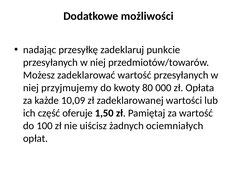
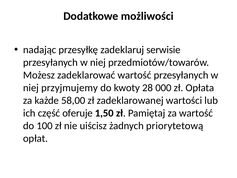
punkcie: punkcie -> serwisie (163, 50)
80: 80 -> 28 (148, 88)
10,09: 10,09 -> 58,00 (73, 100)
ociemniałych: ociemniałych -> priorytetową (175, 126)
